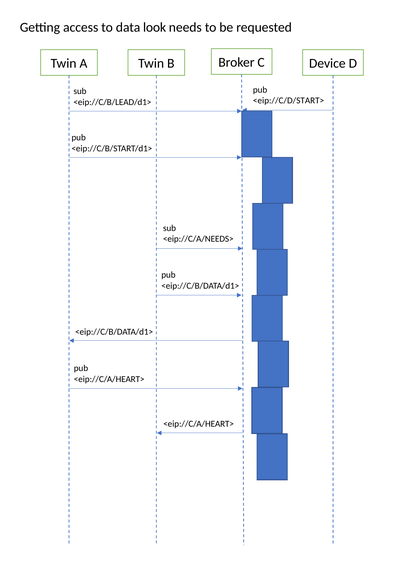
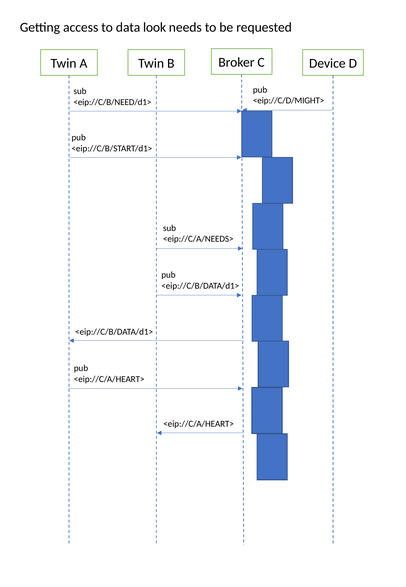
<eip://C/D/START>: <eip://C/D/START> -> <eip://C/D/MIGHT> (289, 100)
<eip://C/B/LEAD/d1>: <eip://C/B/LEAD/d1> -> <eip://C/B/NEED/d1> (112, 102)
